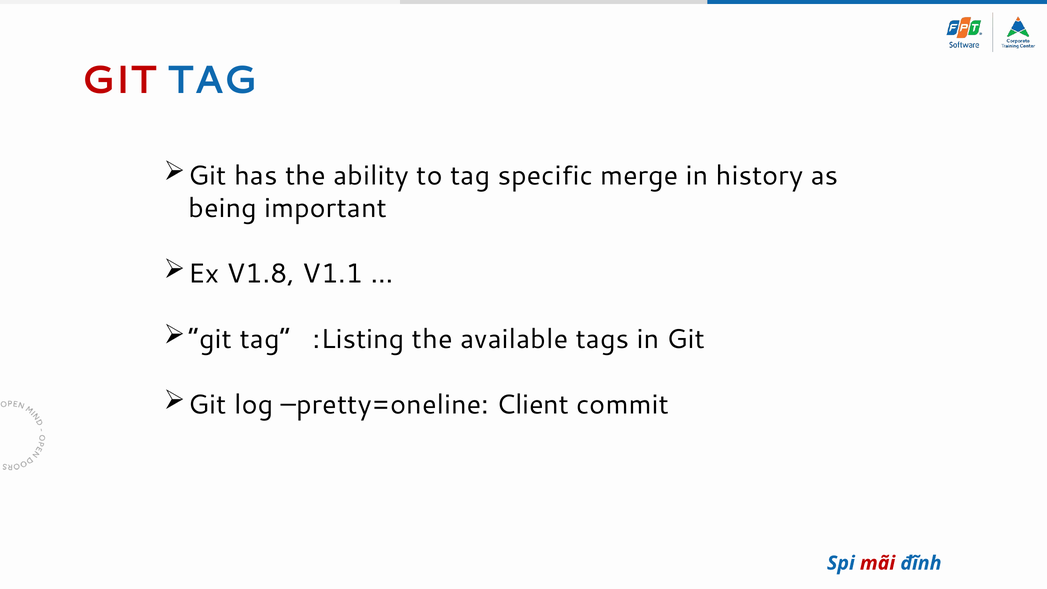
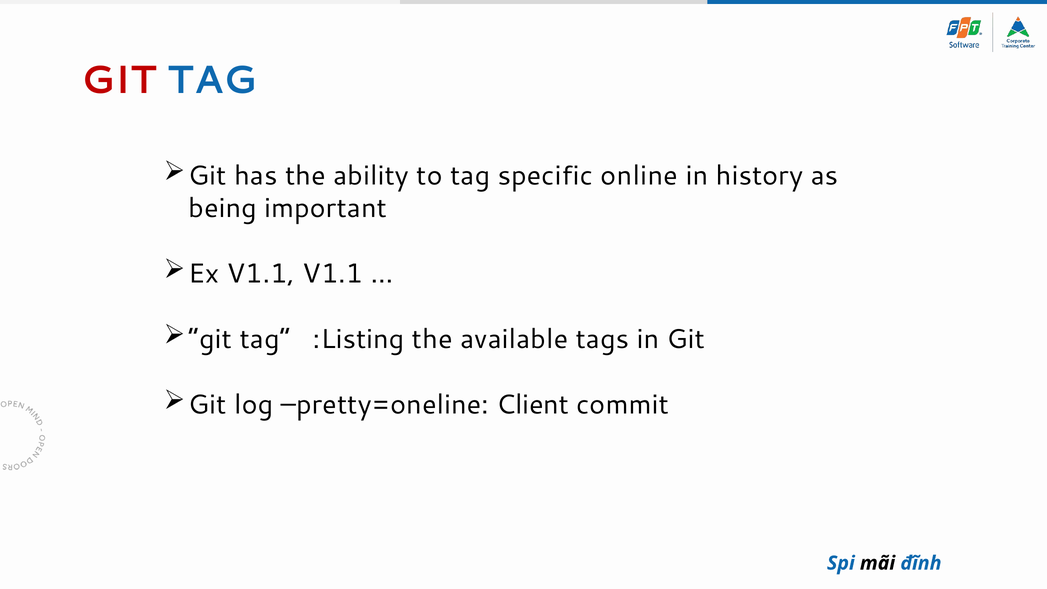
merge: merge -> online (639, 176)
Ex V1.8: V1.8 -> V1.1 (261, 274)
mãi colour: red -> black (878, 563)
